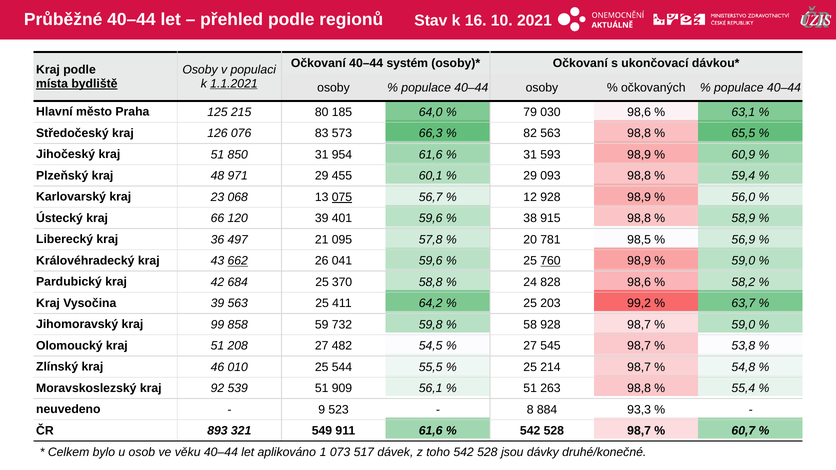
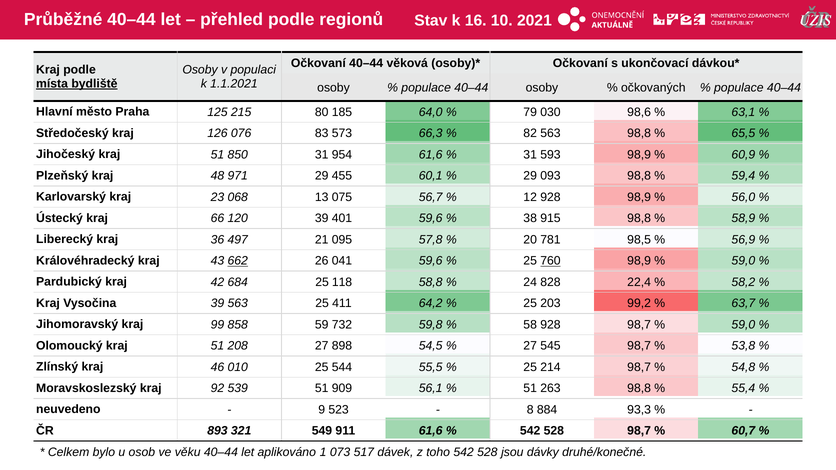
systém: systém -> věková (407, 63)
1.1.2021 underline: present -> none (234, 84)
075 underline: present -> none (342, 197)
370: 370 -> 118 (342, 282)
828 98,6: 98,6 -> 22,4 (639, 282)
482: 482 -> 898 (342, 346)
